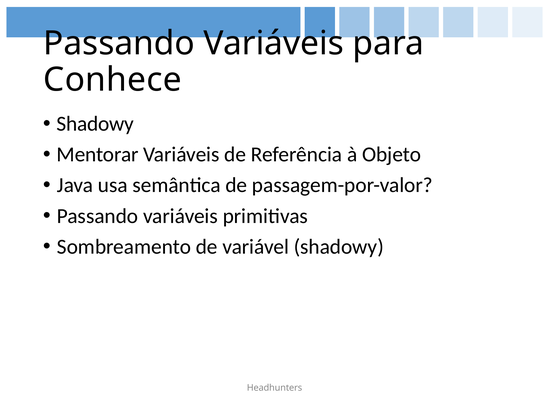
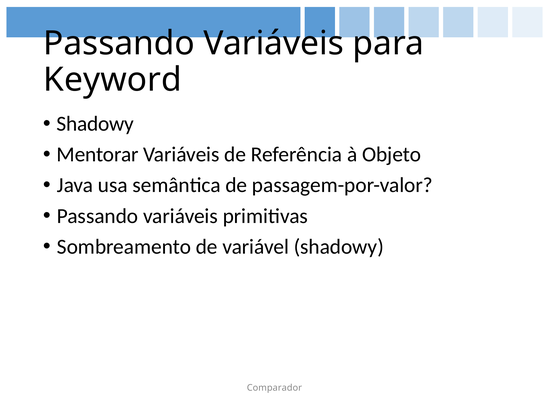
Conhece: Conhece -> Keyword (113, 80)
Headhunters: Headhunters -> Comparador (274, 388)
